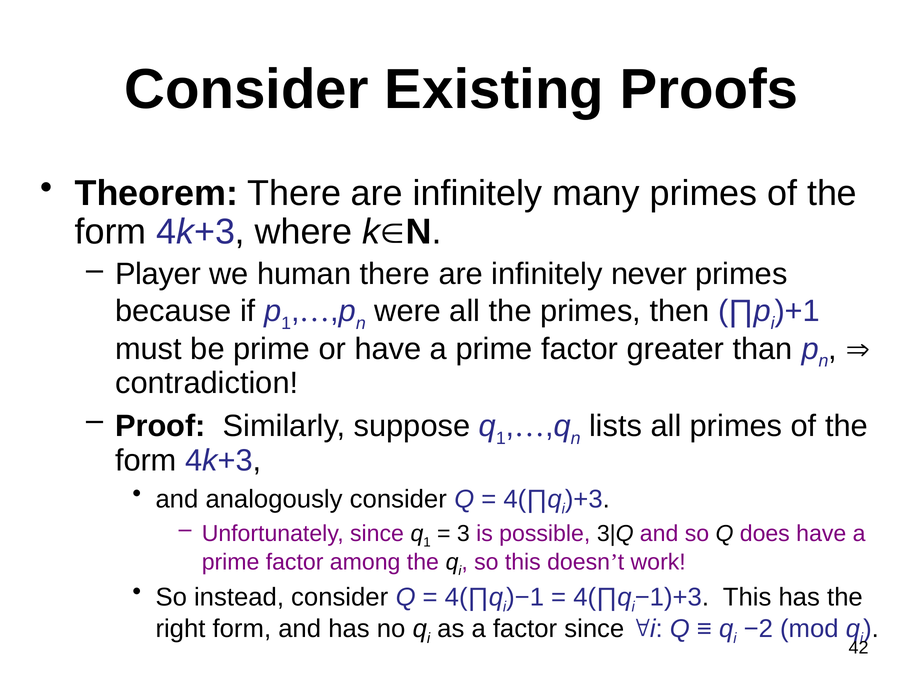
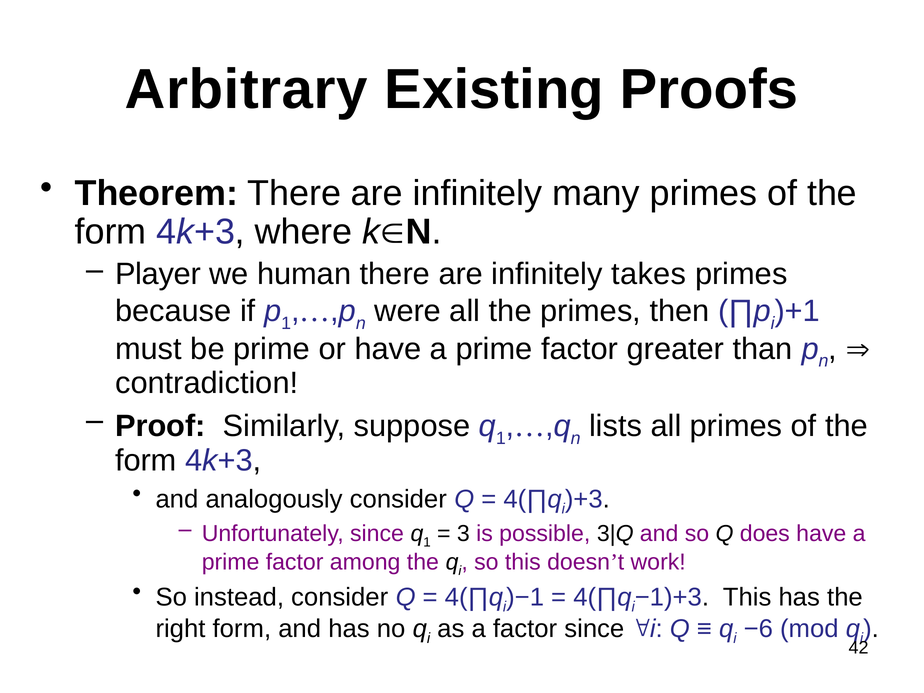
Consider: Consider -> Arbitrary (246, 89)
never: never -> takes (649, 274)
−2: −2 -> −6 (758, 629)
